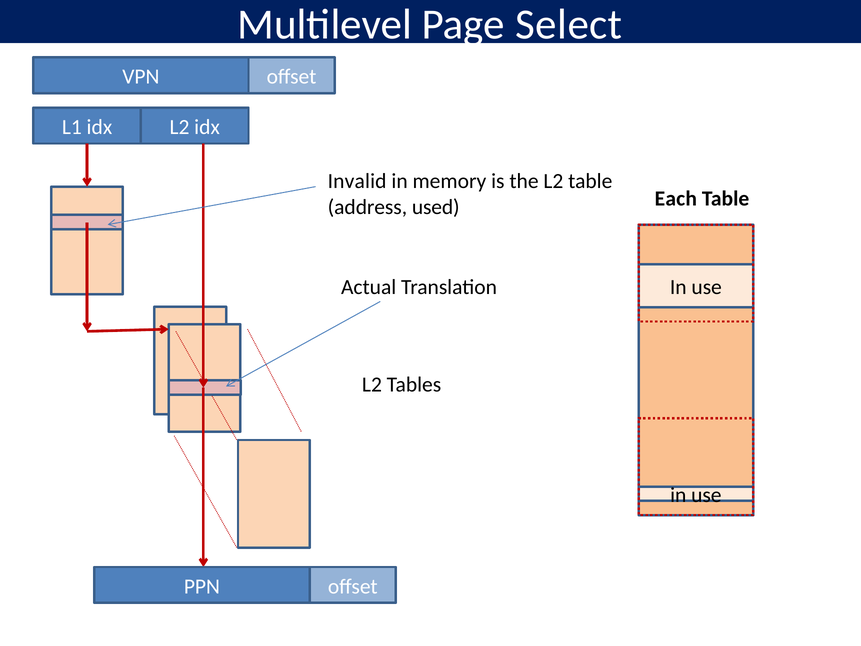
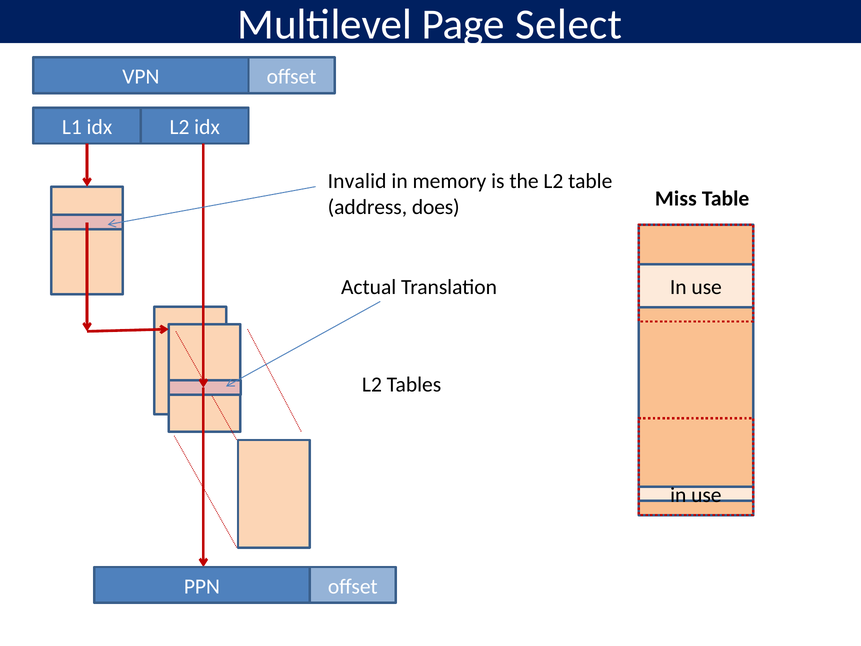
Each: Each -> Miss (676, 199)
used: used -> does (436, 207)
